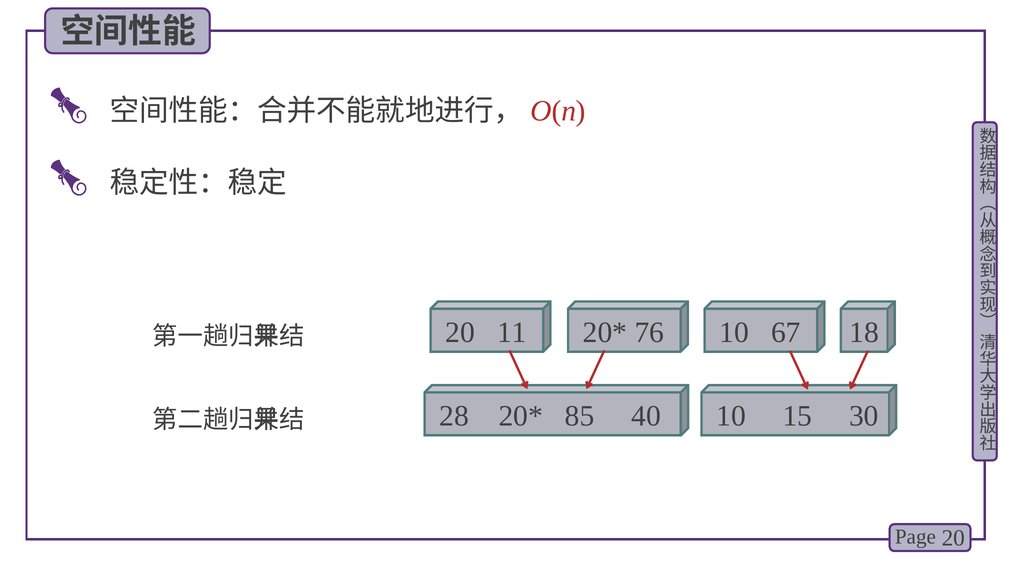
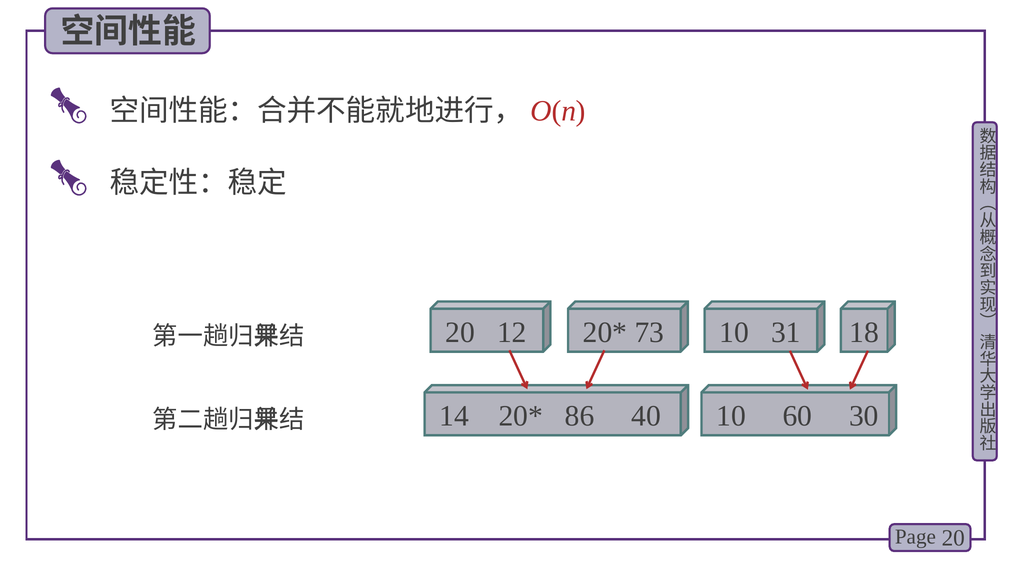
11: 11 -> 12 (512, 332)
76: 76 -> 73 (649, 332)
67: 67 -> 31 (786, 332)
28: 28 -> 14 (454, 416)
85: 85 -> 86 (580, 416)
15: 15 -> 60 (798, 416)
